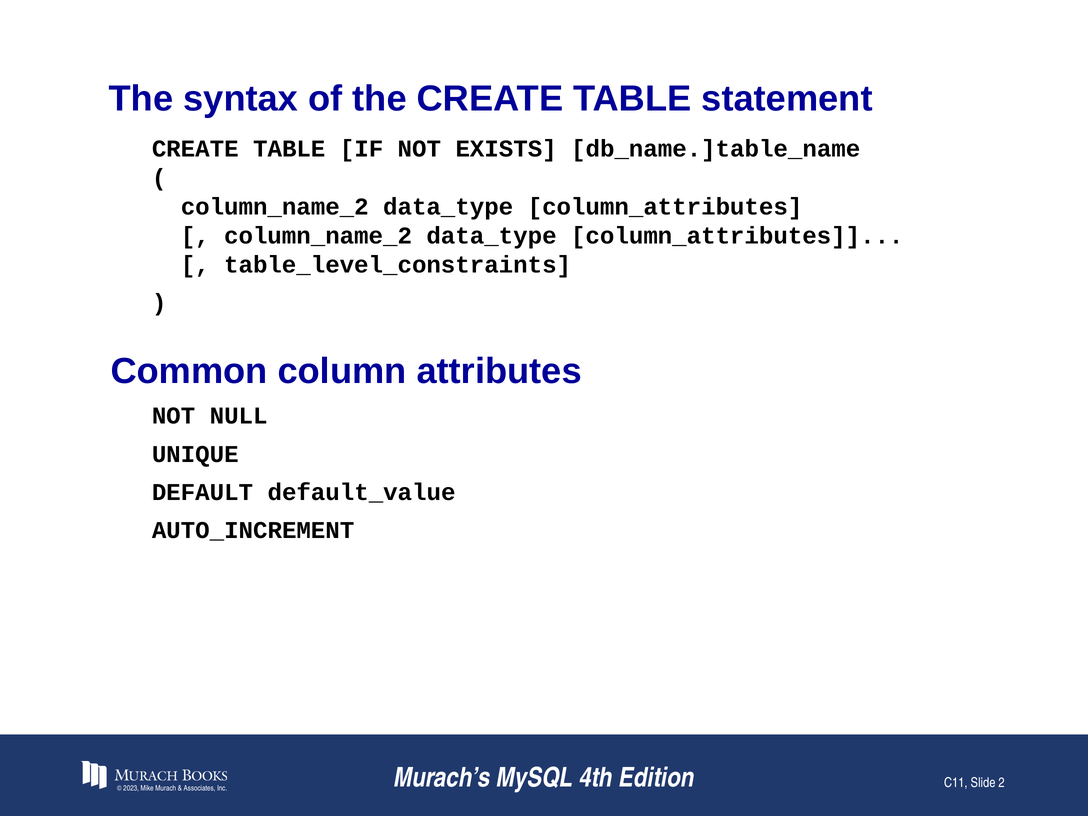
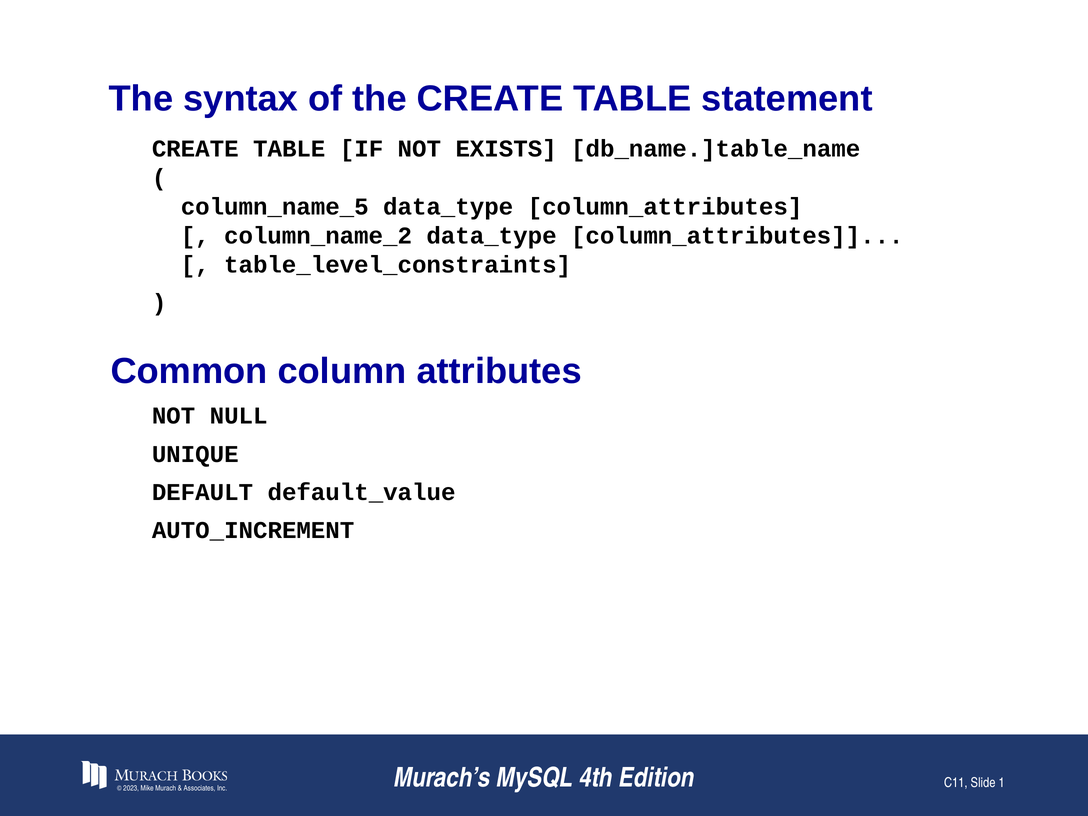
column_name_2: column_name_2 -> column_name_5 (275, 207)
2: 2 -> 1 (1002, 783)
